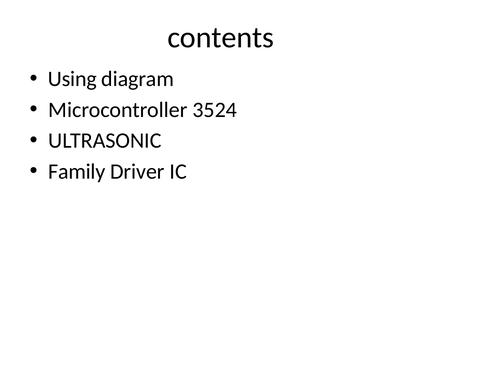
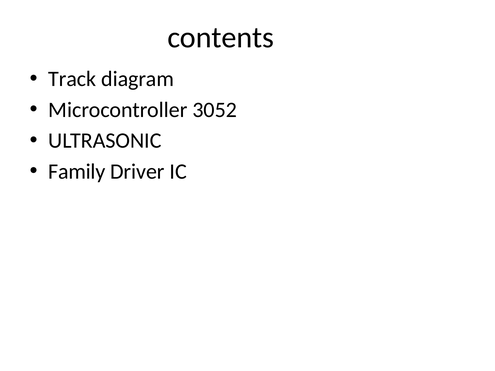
Using: Using -> Track (72, 79)
3524: 3524 -> 3052 (215, 110)
